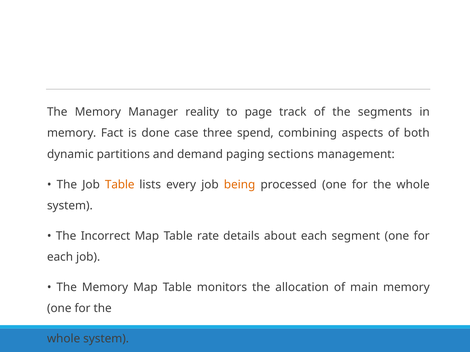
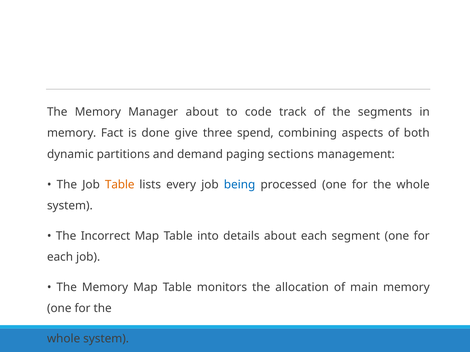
Manager reality: reality -> about (202, 112)
page: page -> code (258, 112)
case: case -> give (186, 133)
being colour: orange -> blue (240, 185)
rate: rate -> into (208, 236)
